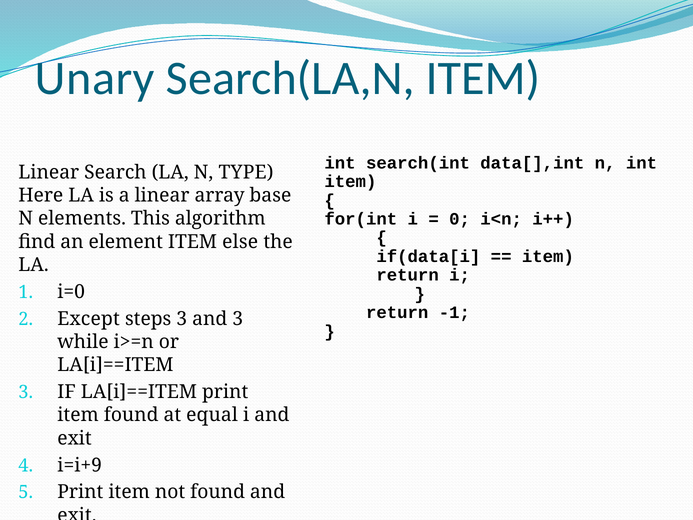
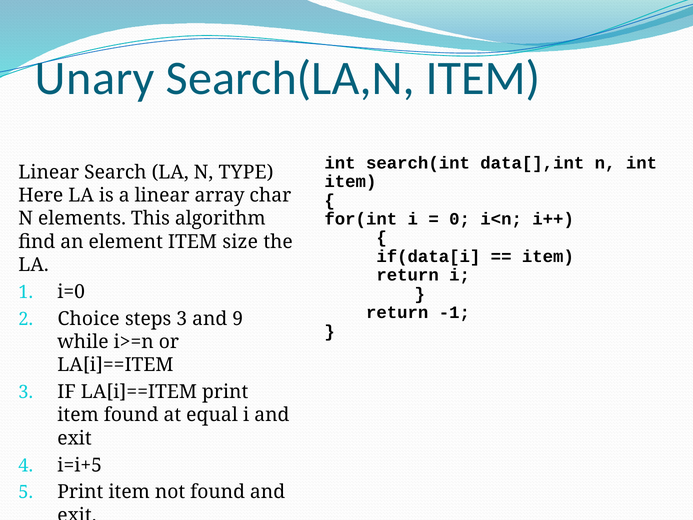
base: base -> char (270, 195)
else: else -> size (240, 242)
Except: Except -> Choice (89, 319)
and 3: 3 -> 9 (238, 319)
i=i+9: i=i+9 -> i=i+5 (80, 465)
